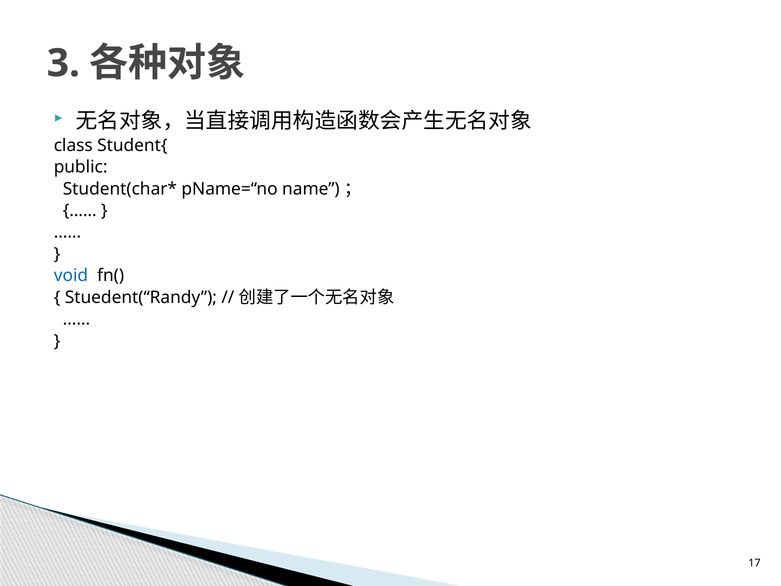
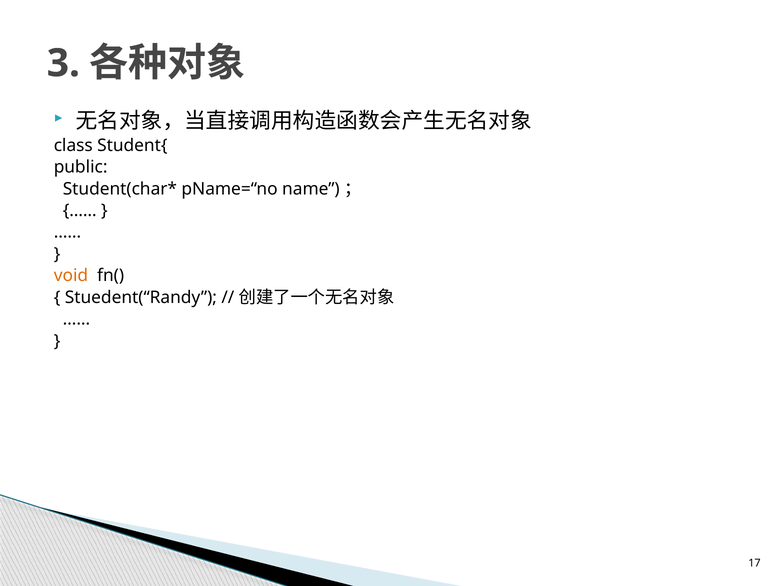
void colour: blue -> orange (71, 276)
